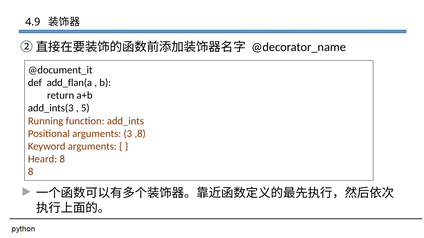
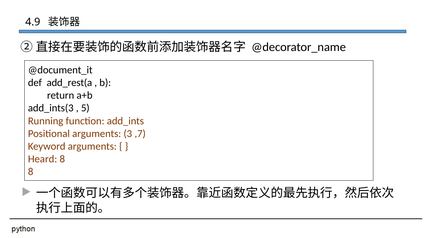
add_flan(a: add_flan(a -> add_rest(a (69, 83)
,8: ,8 -> ,7 (140, 134)
